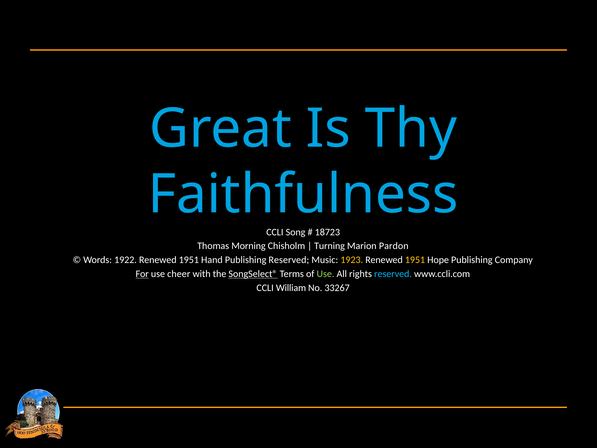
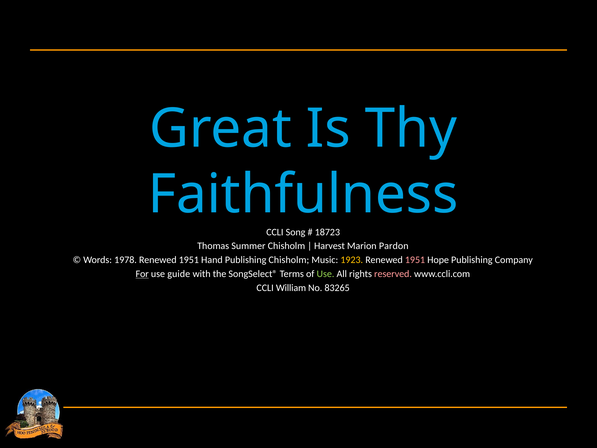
Morning: Morning -> Summer (248, 246)
Turning: Turning -> Harvest (330, 246)
1922: 1922 -> 1978 (126, 260)
Publishing Reserved: Reserved -> Chisholm (289, 260)
1951 colour: yellow -> pink (415, 260)
cheer: cheer -> guide (179, 274)
SongSelect® underline: present -> none (253, 274)
reserved colour: light blue -> pink (393, 274)
33267: 33267 -> 83265 (337, 288)
